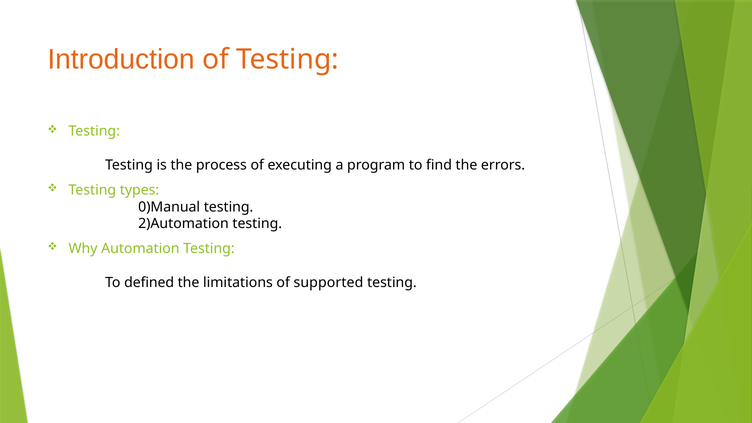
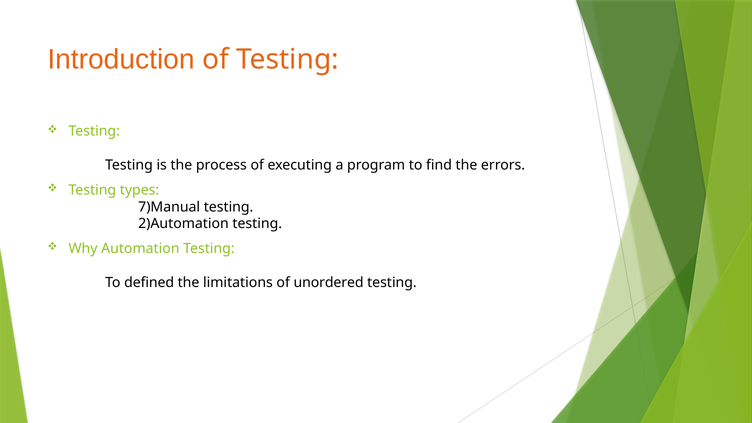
0)Manual: 0)Manual -> 7)Manual (169, 207)
supported: supported -> unordered (329, 282)
